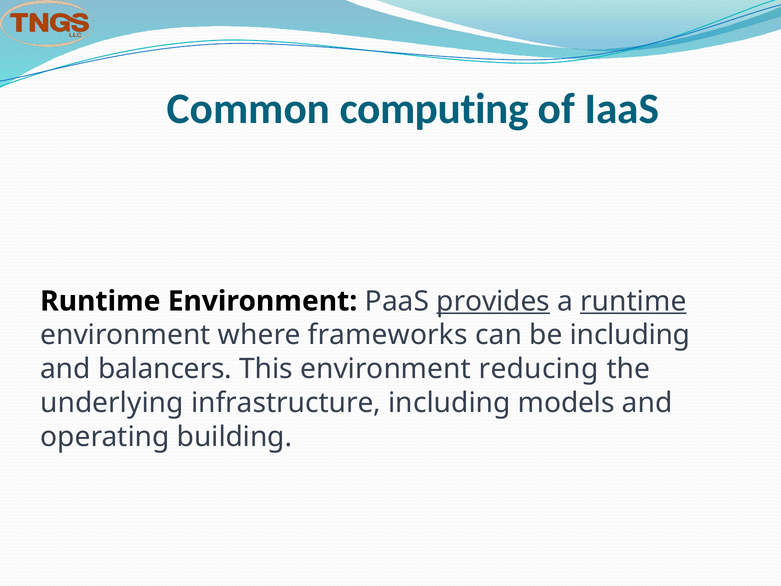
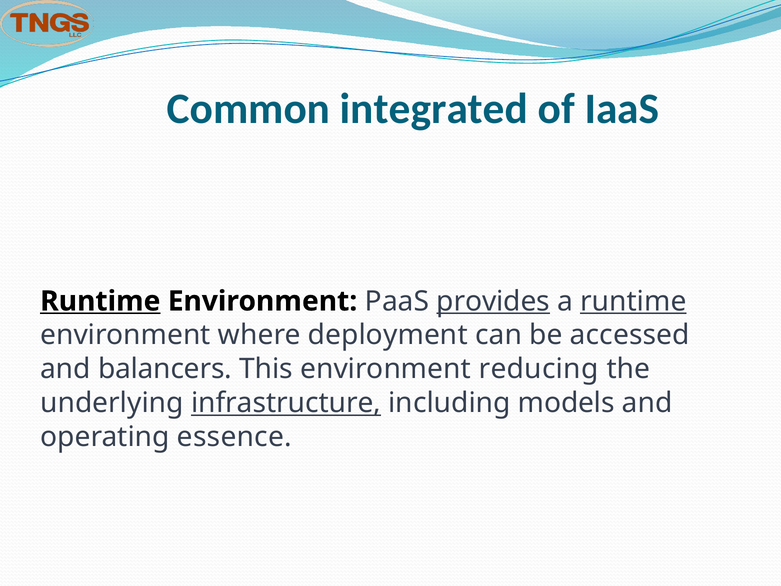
computing: computing -> integrated (434, 109)
Runtime underline: none -> present (100, 301)
frameworks: frameworks -> deployment (388, 335)
be including: including -> accessed (630, 335)
infrastructure underline: none -> present (286, 403)
building: building -> essence (234, 437)
